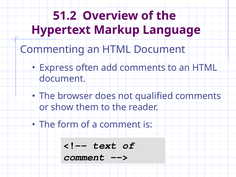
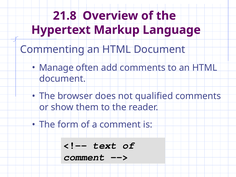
51.2: 51.2 -> 21.8 (65, 16)
Express: Express -> Manage (56, 68)
